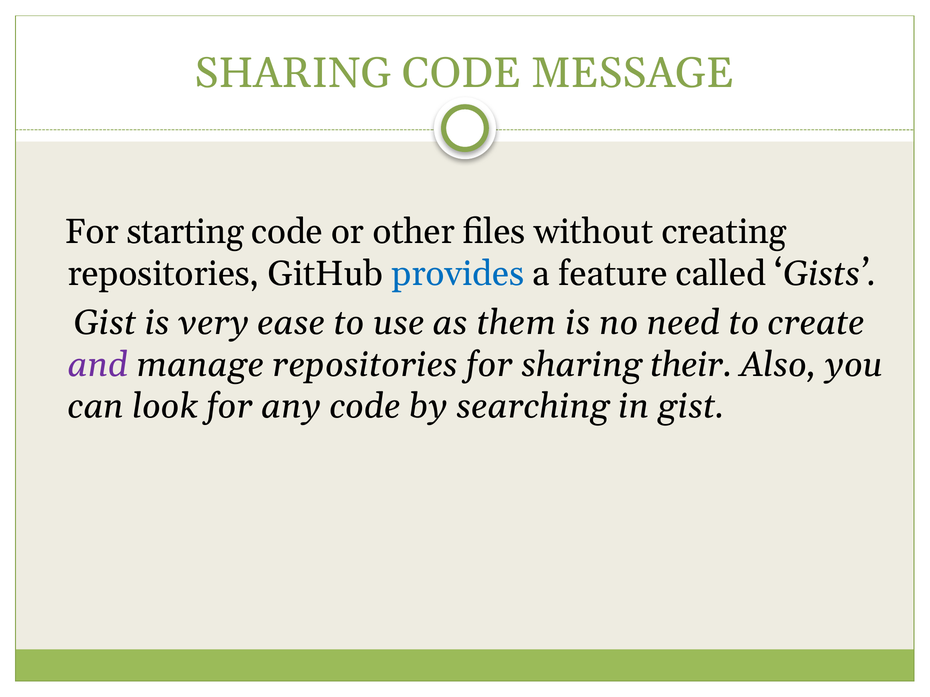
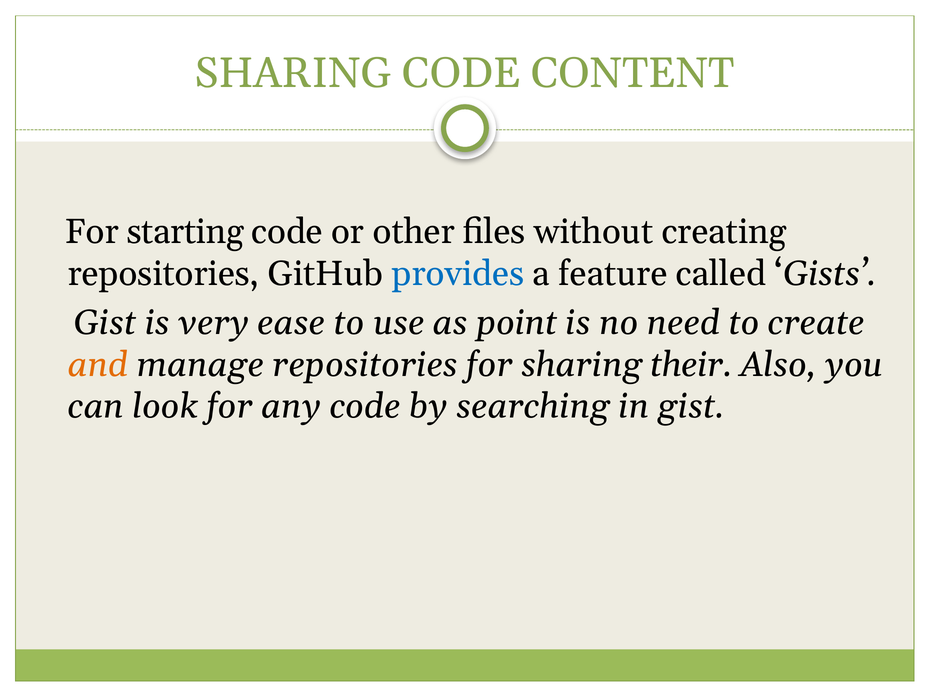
MESSAGE: MESSAGE -> CONTENT (633, 73)
them: them -> point (517, 323)
and colour: purple -> orange (98, 365)
